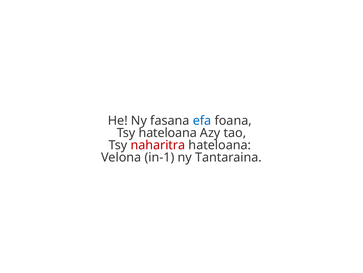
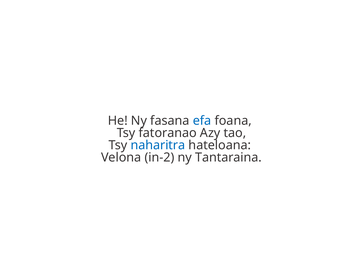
Tsy hateloana: hateloana -> fatoranao (168, 133)
naharitra colour: red -> blue (158, 145)
in-1: in-1 -> in-2 (159, 157)
